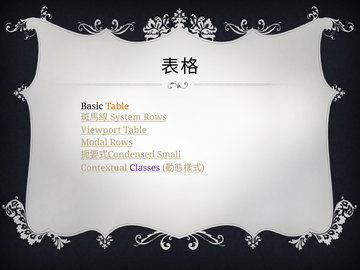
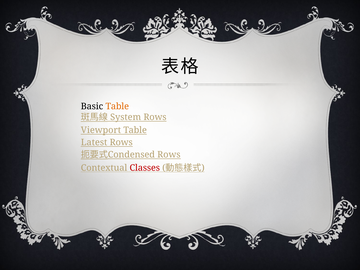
Modal: Modal -> Latest (94, 143)
Small: Small -> Rows (169, 155)
Classes colour: purple -> red (145, 168)
